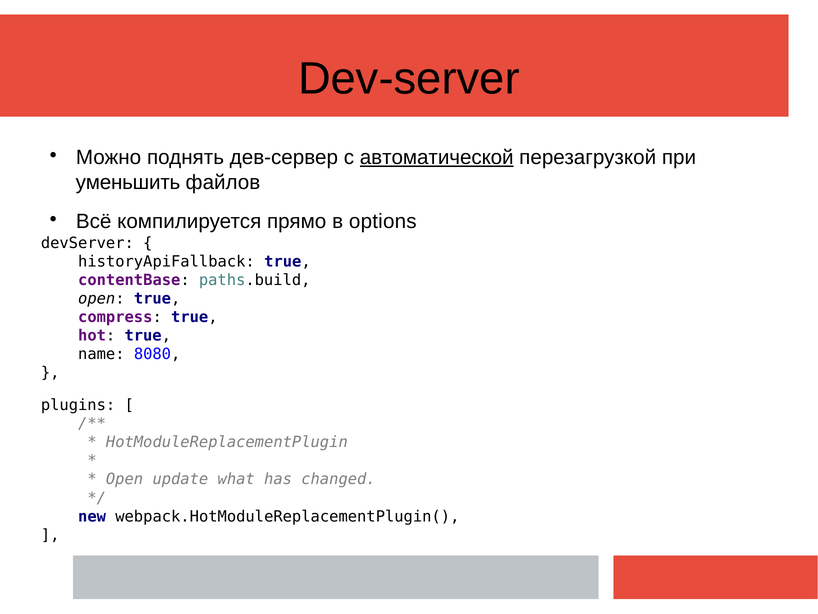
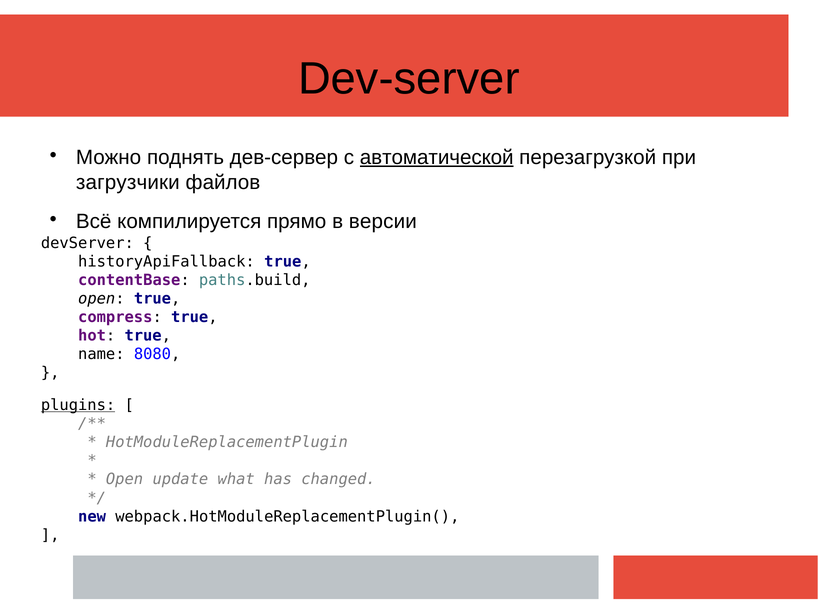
уменьшить: уменьшить -> загрузчики (128, 182)
options: options -> версии (383, 221)
plugins underline: none -> present (78, 405)
